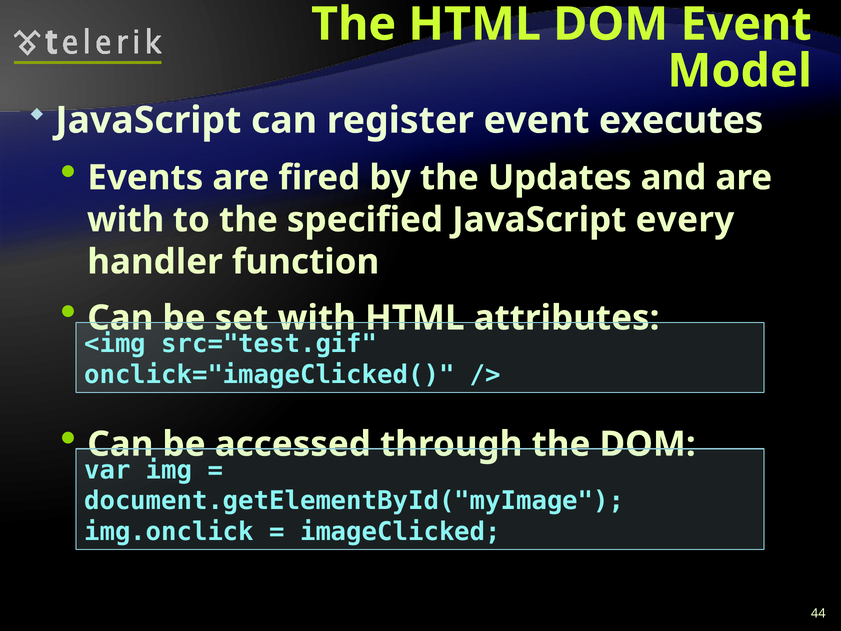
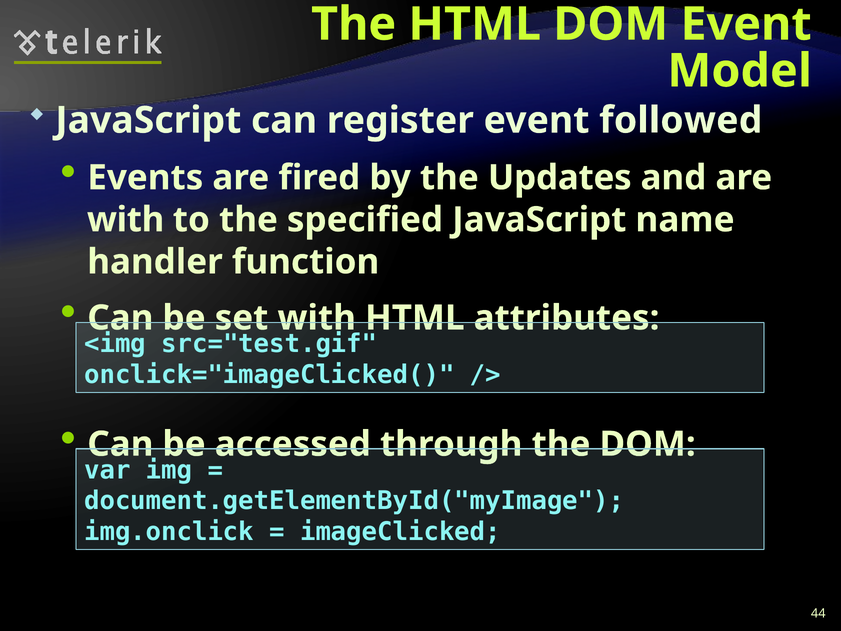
executes: executes -> followed (681, 120)
every: every -> name (685, 220)
